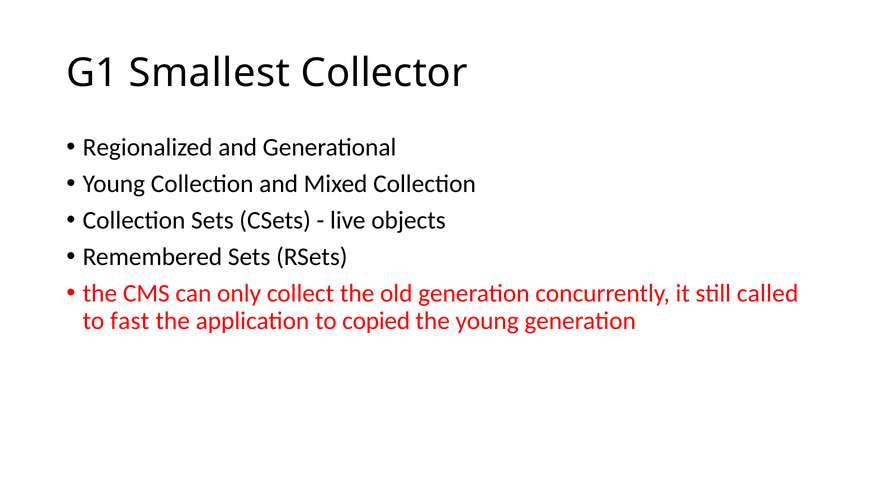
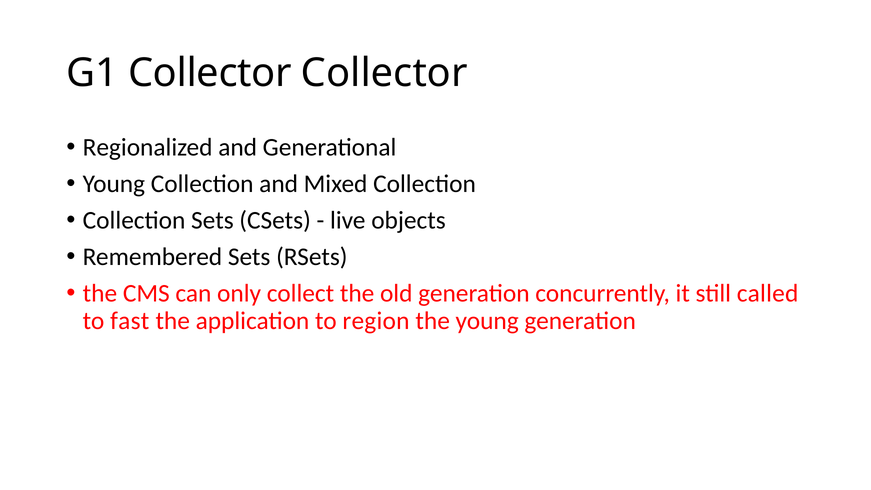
G1 Smallest: Smallest -> Collector (210, 73)
copied: copied -> region (376, 321)
